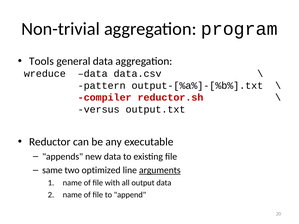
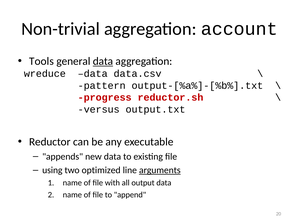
program: program -> account (239, 29)
data underline: none -> present (103, 61)
compiler: compiler -> progress (105, 98)
same: same -> using (52, 170)
